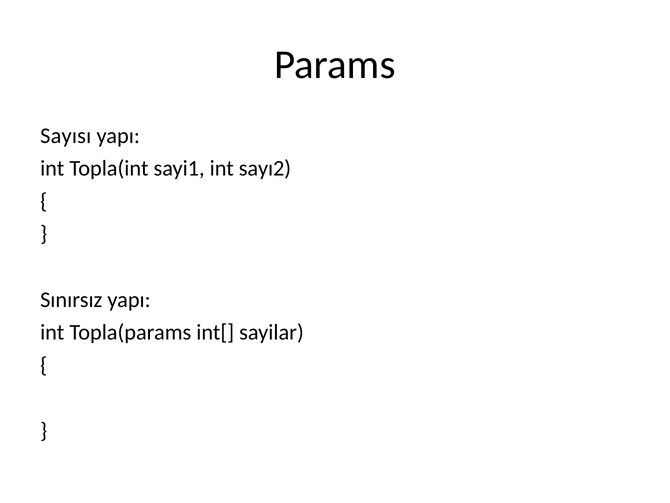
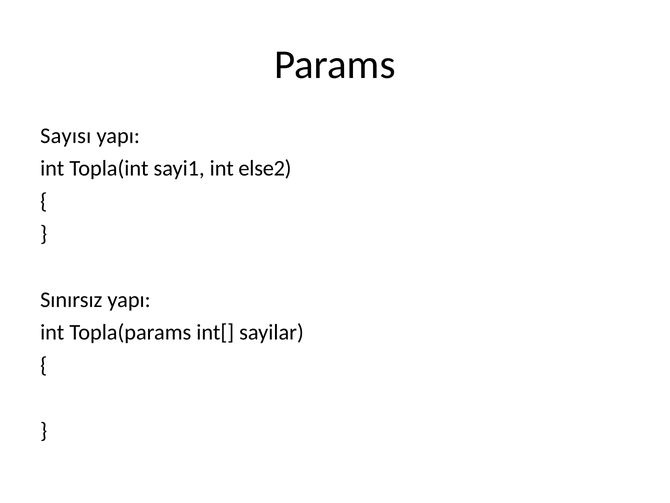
sayı2: sayı2 -> else2 (265, 168)
